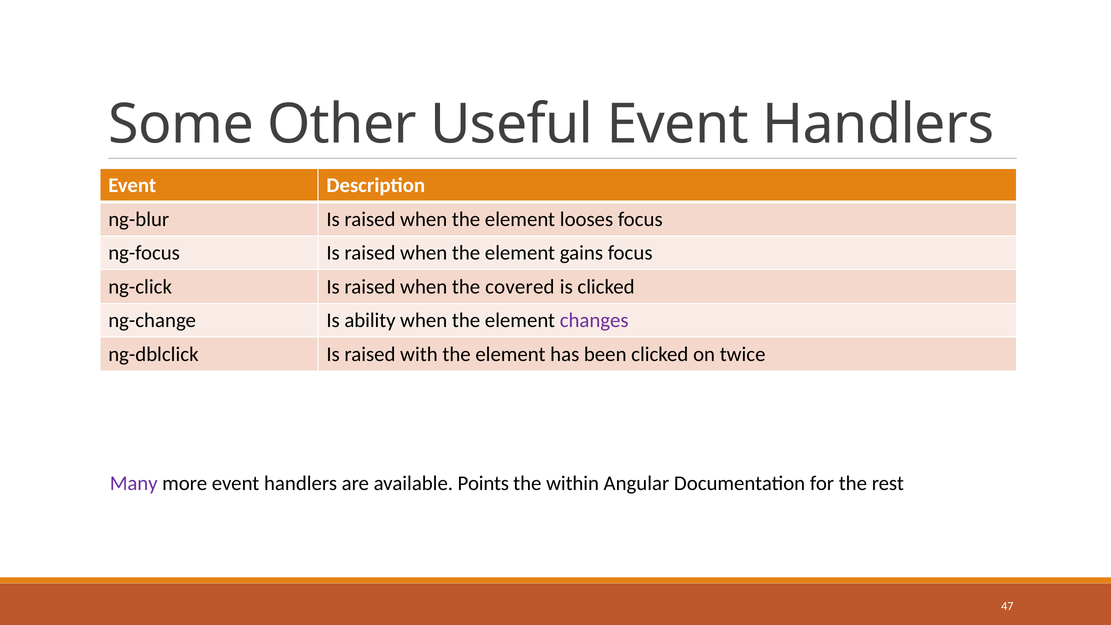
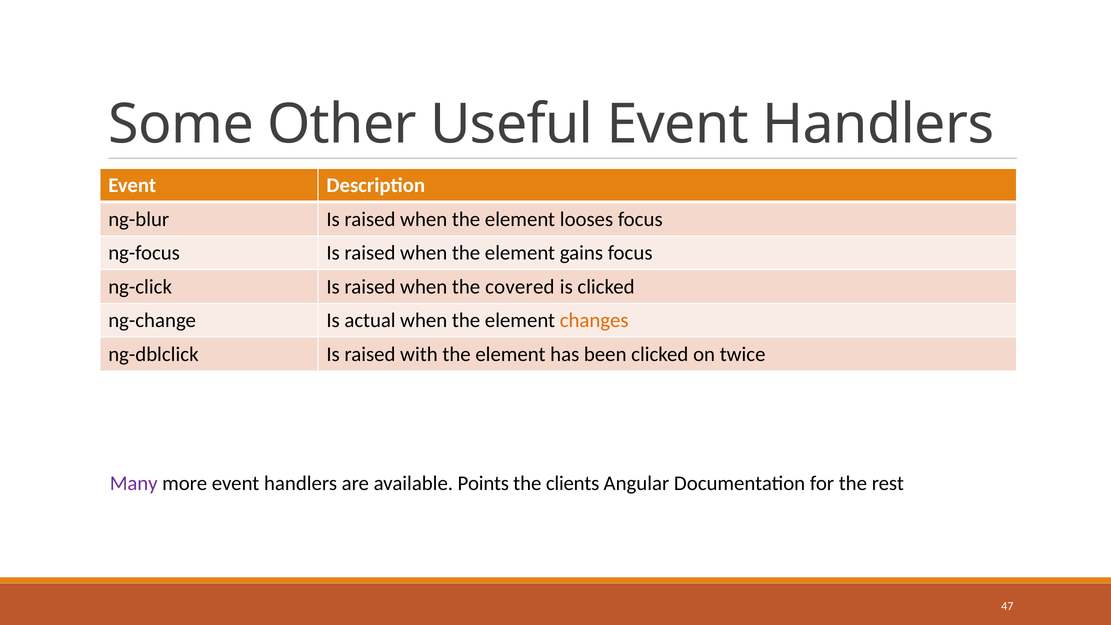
ability: ability -> actual (370, 321)
changes colour: purple -> orange (594, 321)
within: within -> clients (573, 483)
